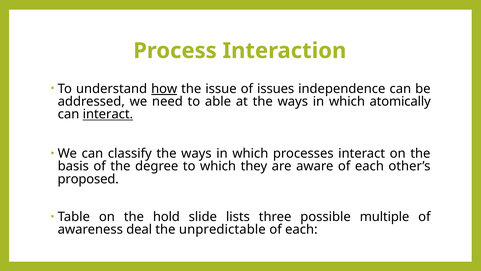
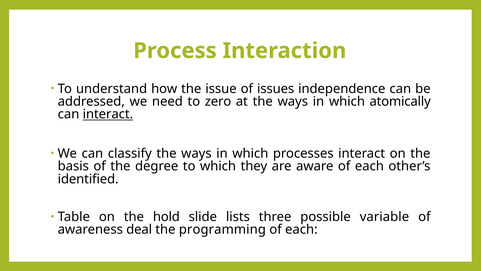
how underline: present -> none (164, 89)
able: able -> zero (218, 101)
proposed: proposed -> identified (88, 179)
multiple: multiple -> variable (384, 217)
unpredictable: unpredictable -> programming (222, 229)
